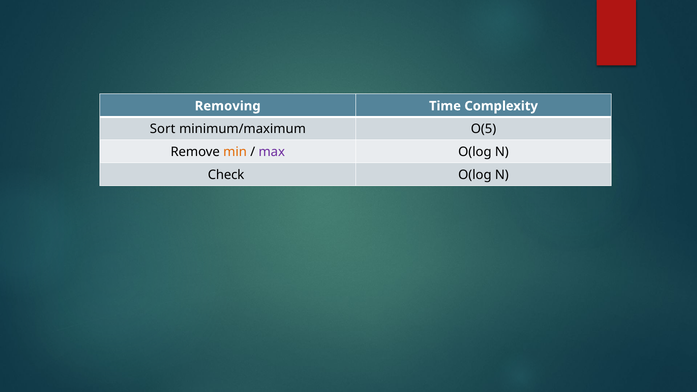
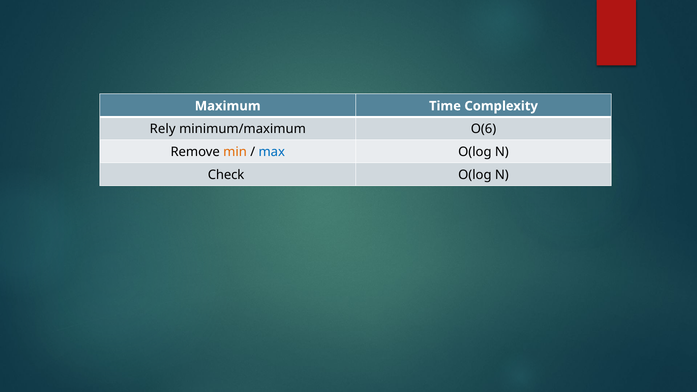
Removing: Removing -> Maximum (228, 106)
Sort: Sort -> Rely (163, 129)
O(5: O(5 -> O(6 (483, 129)
max colour: purple -> blue (272, 152)
